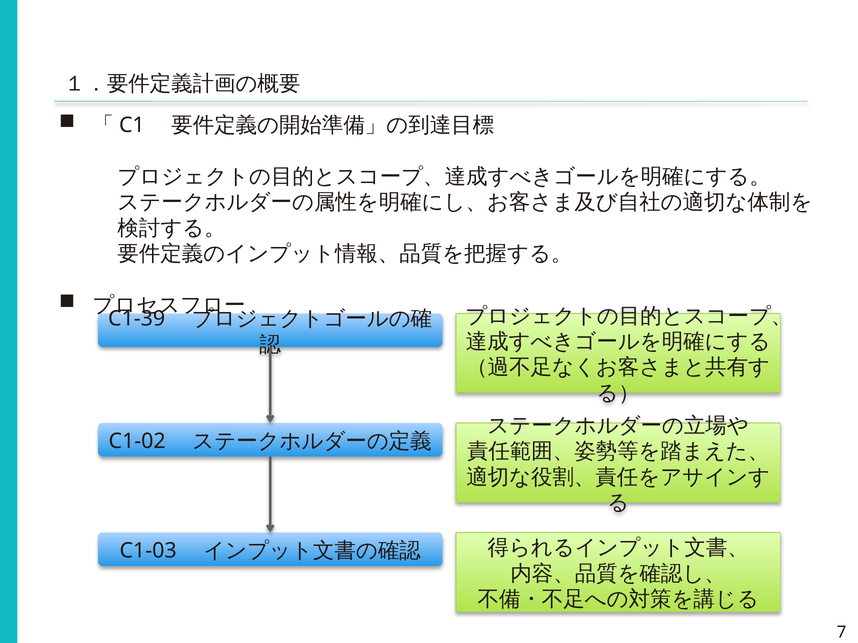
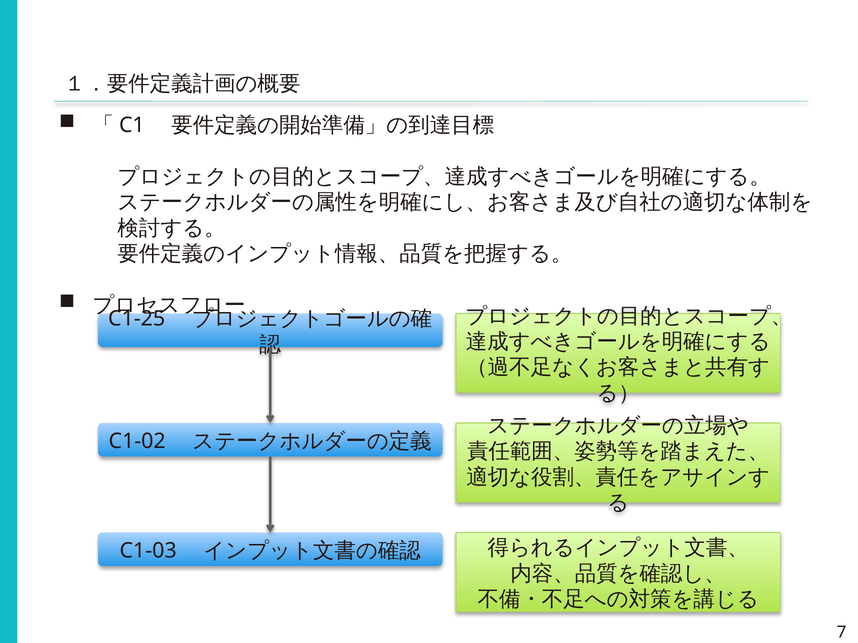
C1-39: C1-39 -> C1-25 (137, 319)
